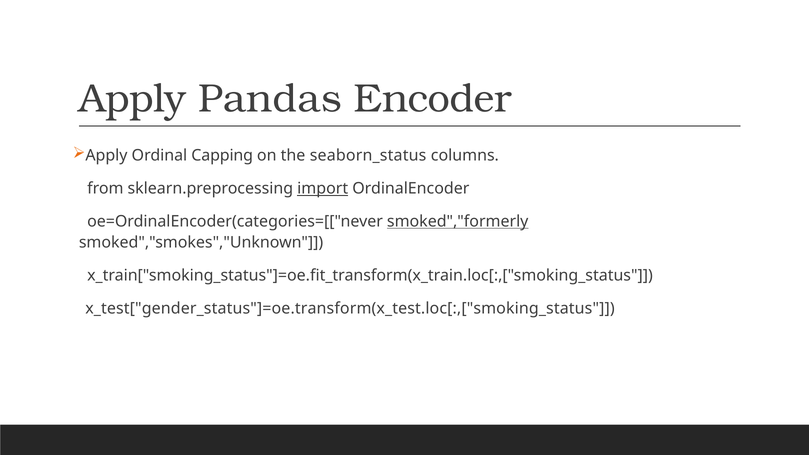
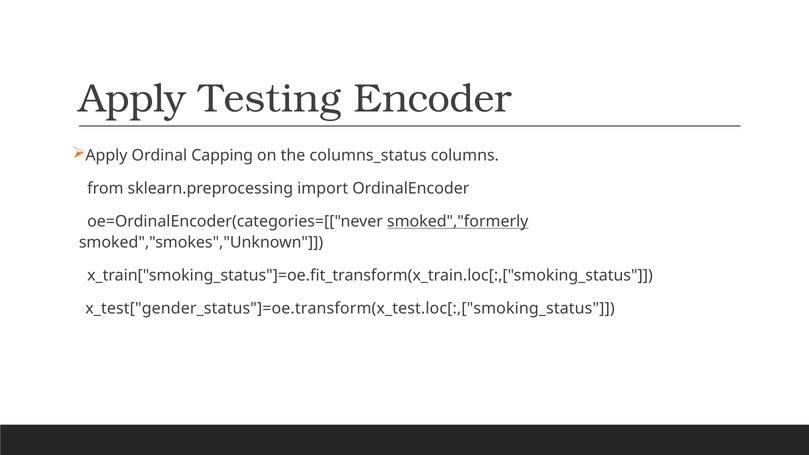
Pandas: Pandas -> Testing (270, 99)
seaborn_status: seaborn_status -> columns_status (368, 156)
import underline: present -> none (323, 188)
